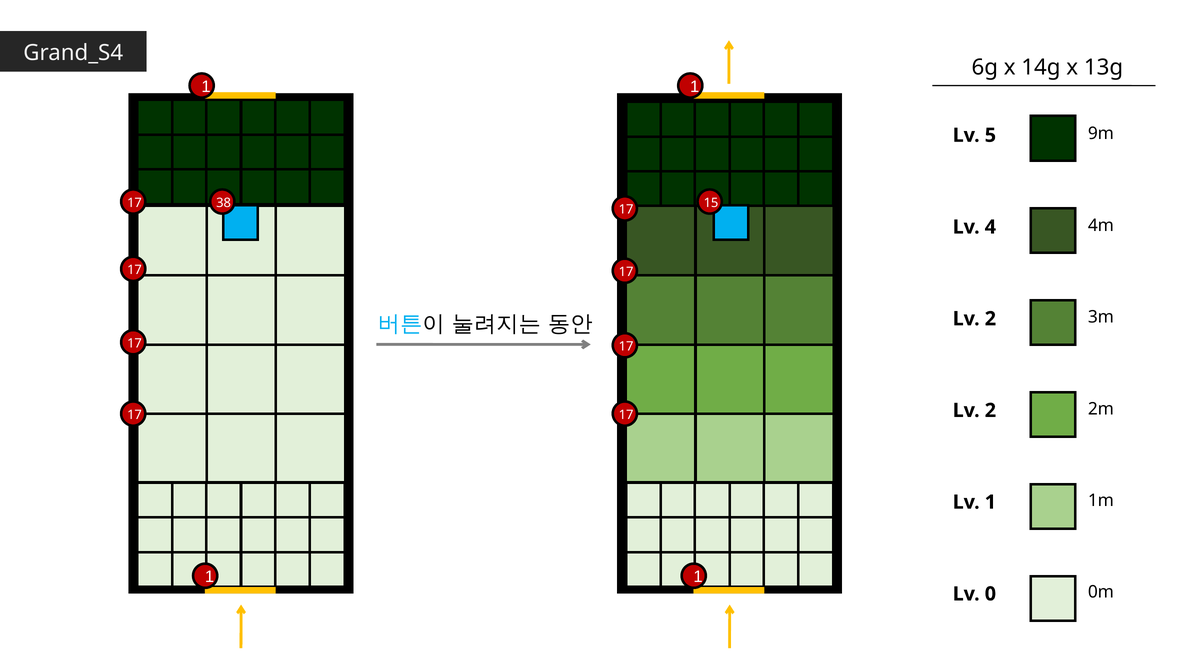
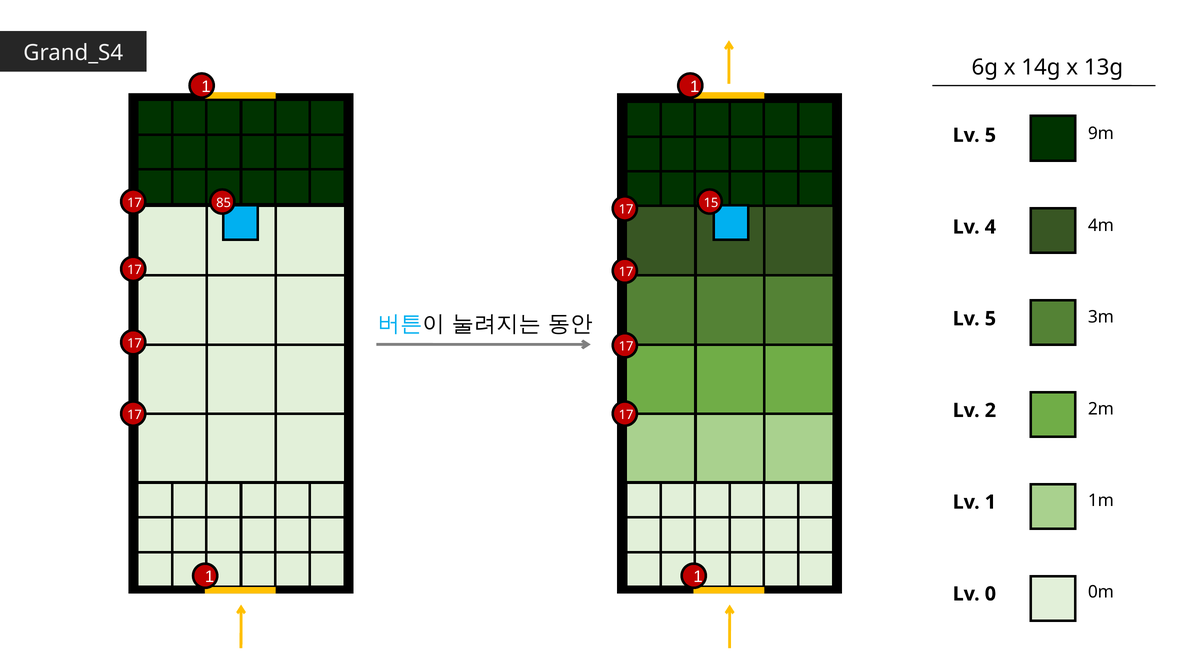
38: 38 -> 85 (224, 203)
2: 2 -> 5 (990, 319)
